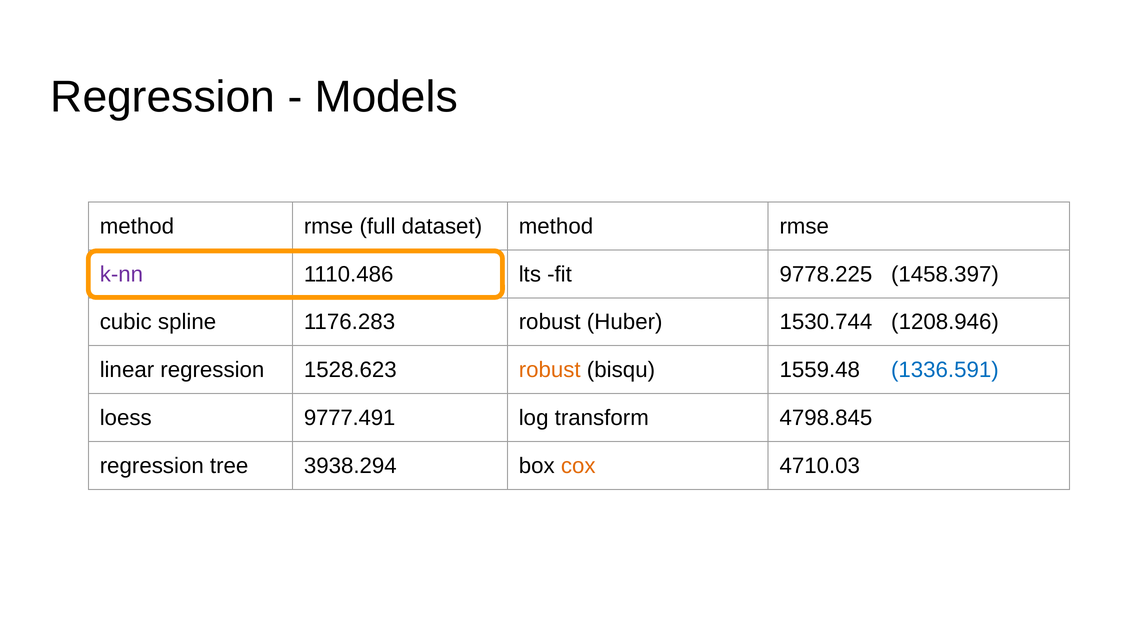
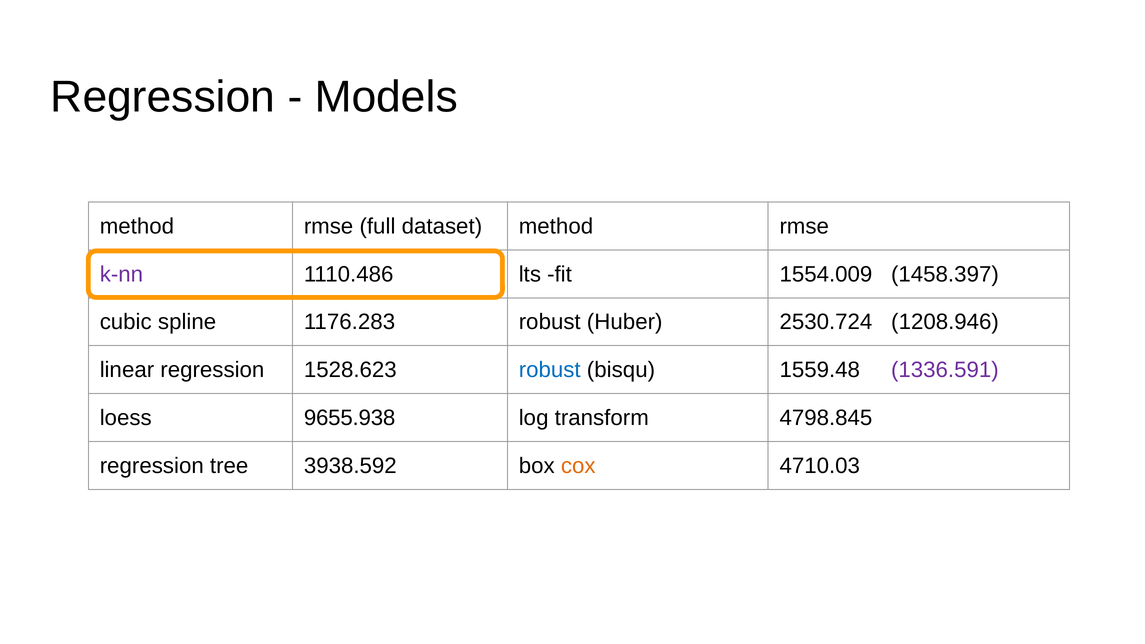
9778.225: 9778.225 -> 1554.009 (826, 274)
1530.744: 1530.744 -> 2530.724 (826, 322)
robust colour: orange -> blue (550, 370)
1336.591 colour: blue -> purple (945, 370)
9777.491: 9777.491 -> 9655.938 (350, 418)
3938.294: 3938.294 -> 3938.592 (350, 466)
